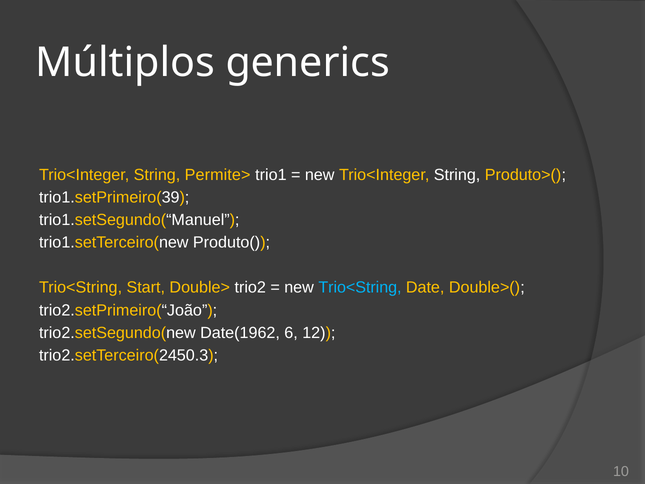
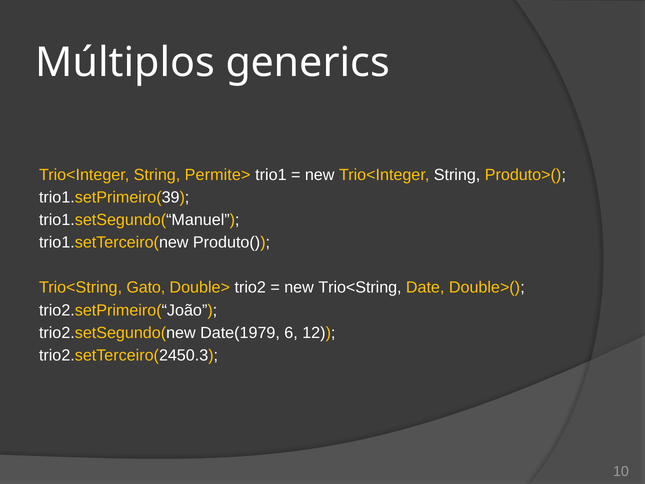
Start: Start -> Gato (146, 288)
Trio<String colour: light blue -> white (360, 288)
Date(1962: Date(1962 -> Date(1979 (240, 333)
